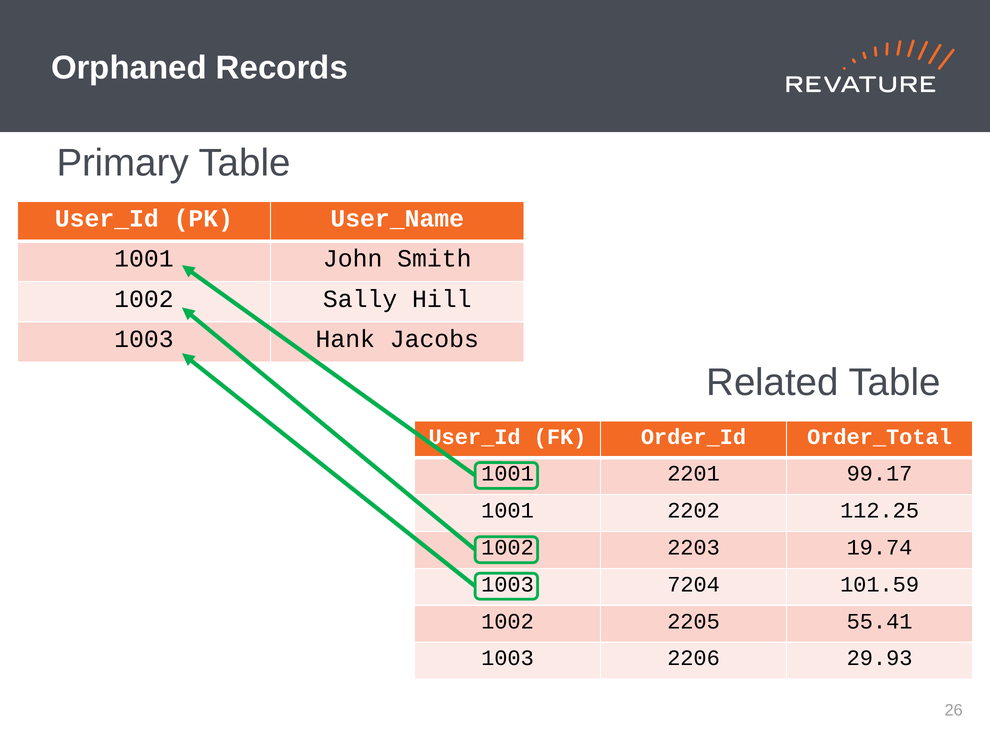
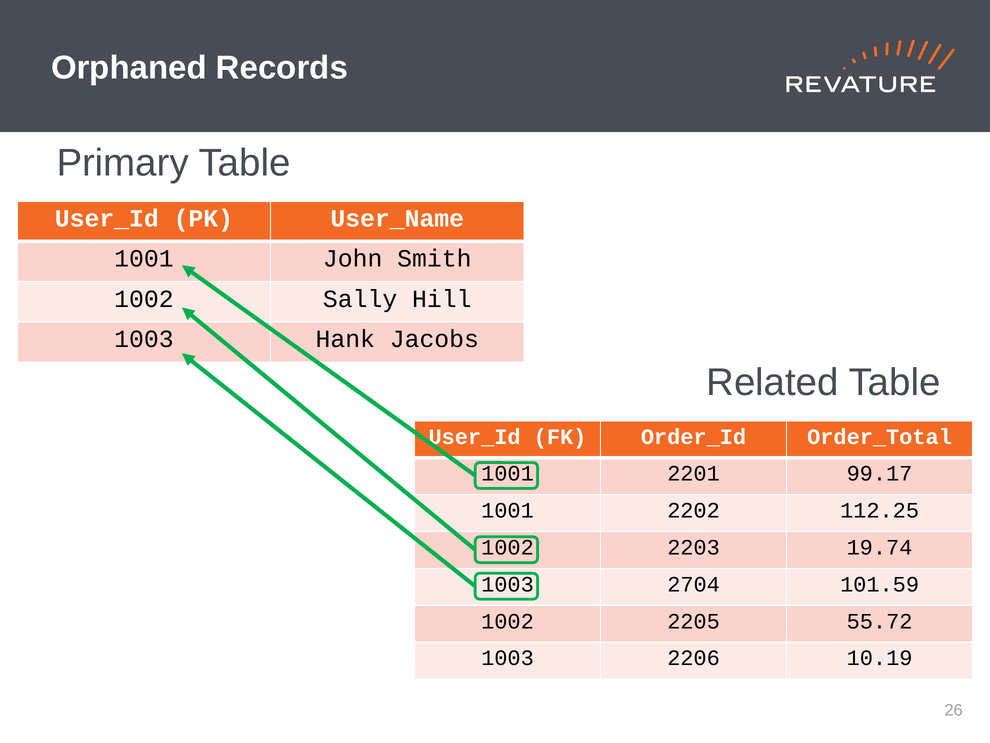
7204: 7204 -> 2704 (694, 584)
55.41: 55.41 -> 55.72 (880, 621)
29.93: 29.93 -> 10.19 (880, 658)
